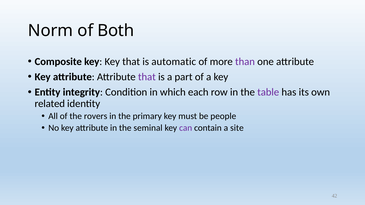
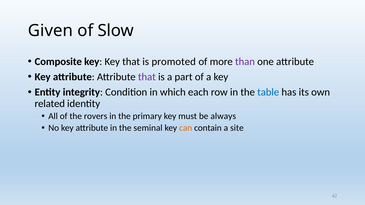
Norm: Norm -> Given (50, 31)
Both: Both -> Slow (116, 31)
automatic: automatic -> promoted (174, 62)
table colour: purple -> blue (268, 92)
people: people -> always (223, 116)
can colour: purple -> orange (186, 128)
